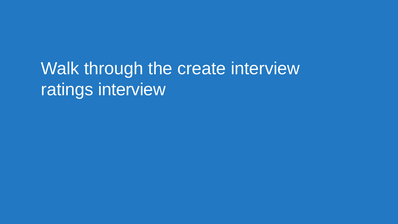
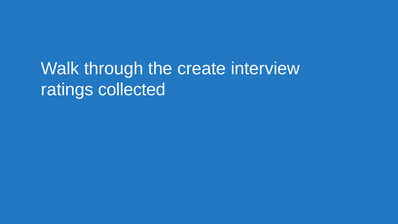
ratings interview: interview -> collected (132, 89)
